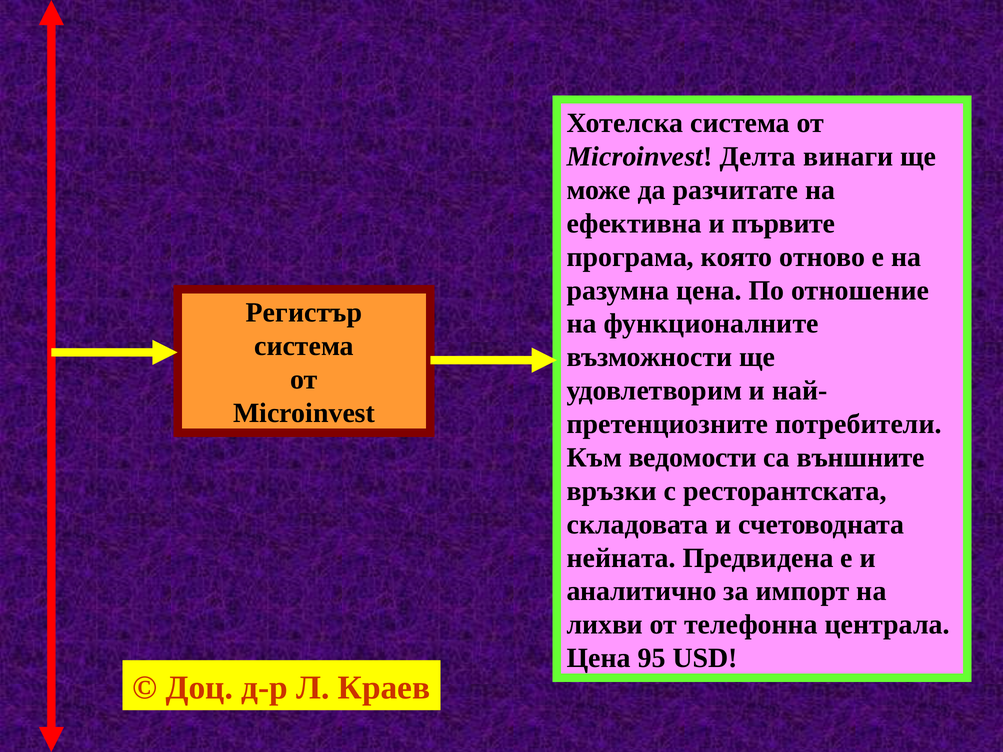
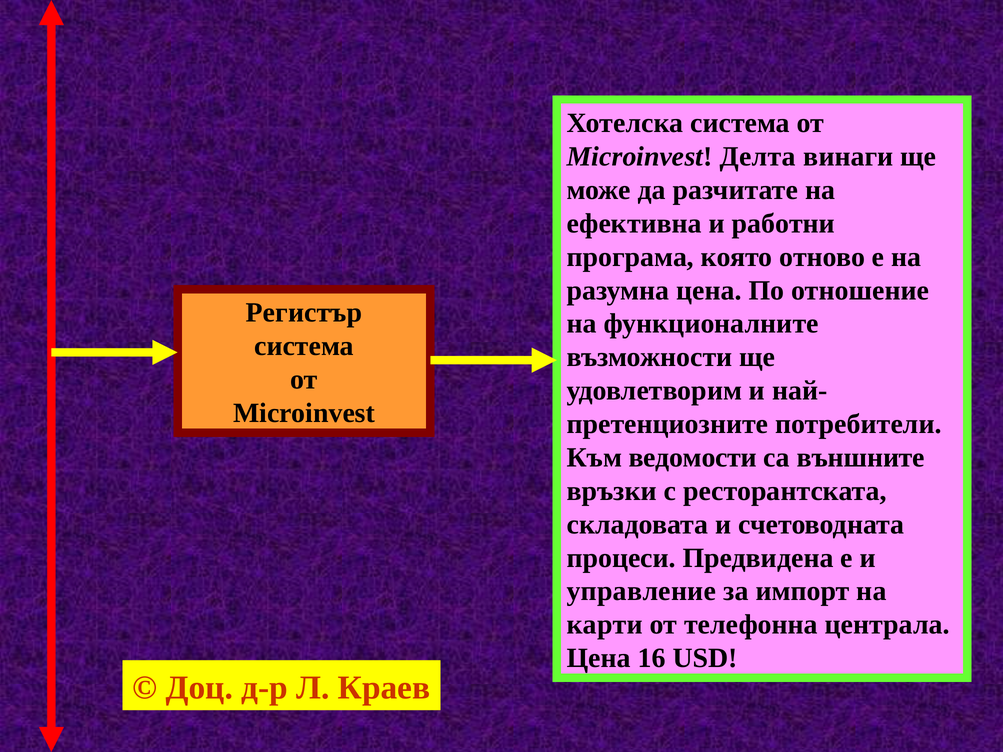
първите: първите -> работни (783, 224)
нейната: нейната -> процеси (621, 558)
аналитично: аналитично -> управление (641, 591)
лихви: лихви -> карти (605, 625)
95: 95 -> 16 (652, 658)
